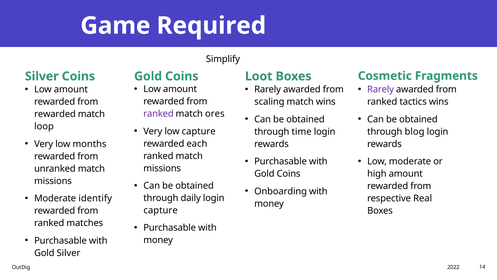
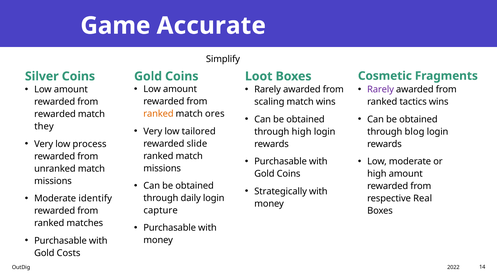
Required: Required -> Accurate (211, 26)
ranked colour: purple -> orange (158, 114)
loop: loop -> they (44, 126)
low capture: capture -> tailored (199, 131)
through time: time -> high (302, 131)
months: months -> process (90, 144)
each: each -> slide (197, 143)
Onboarding: Onboarding -> Strategically (281, 191)
Gold Silver: Silver -> Costs (69, 253)
